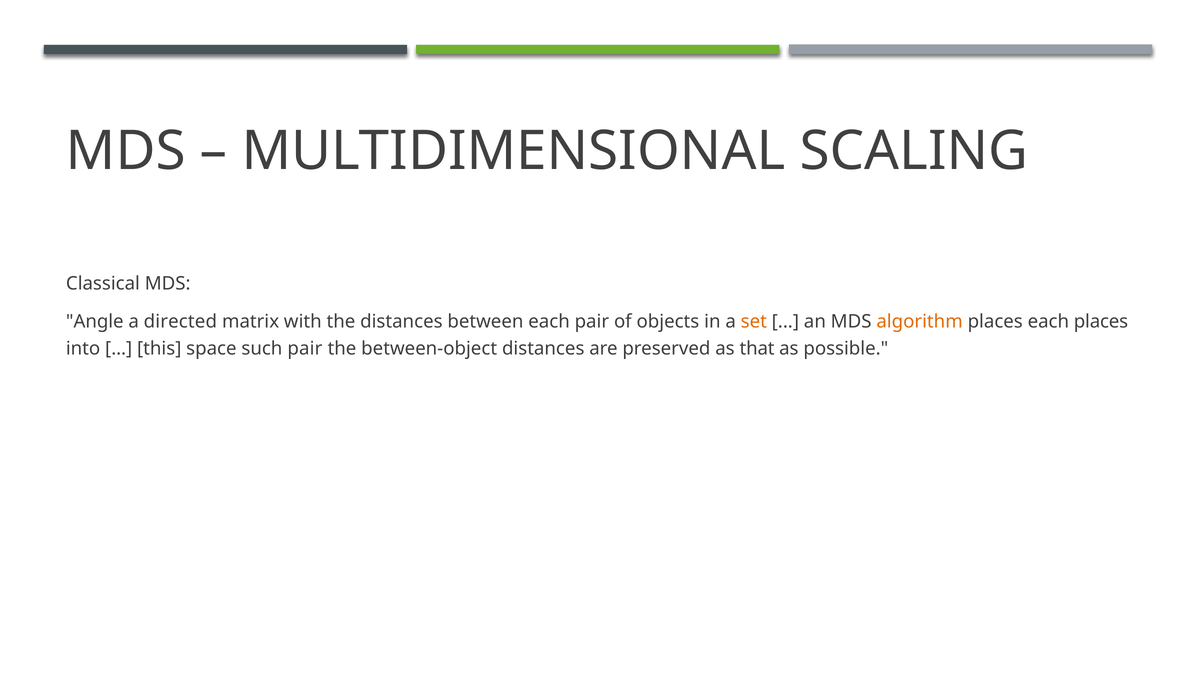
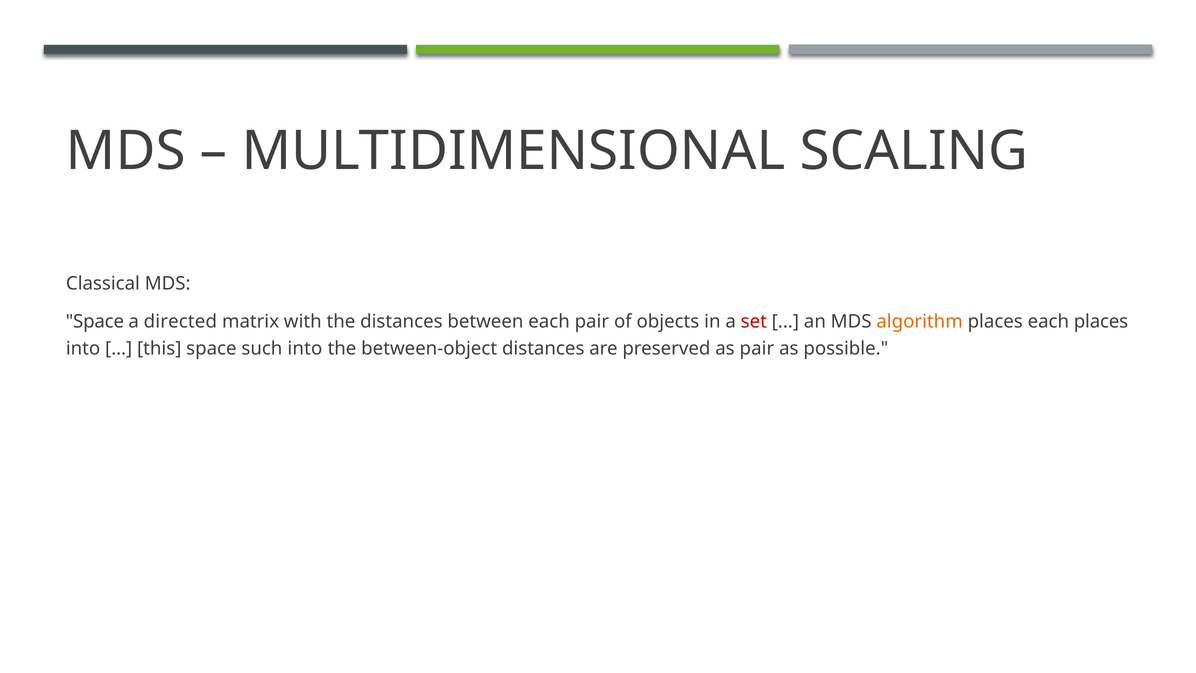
Angle: Angle -> Space (95, 322)
set colour: orange -> red (754, 322)
such pair: pair -> into (305, 349)
as that: that -> pair (757, 349)
